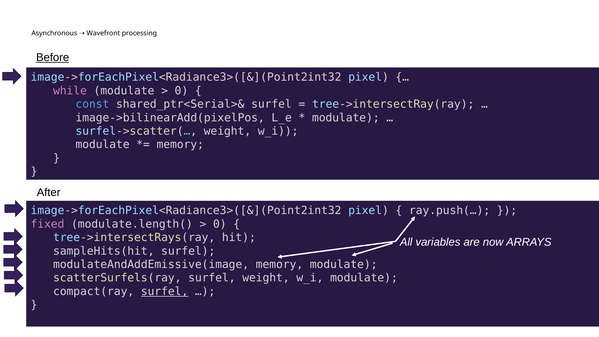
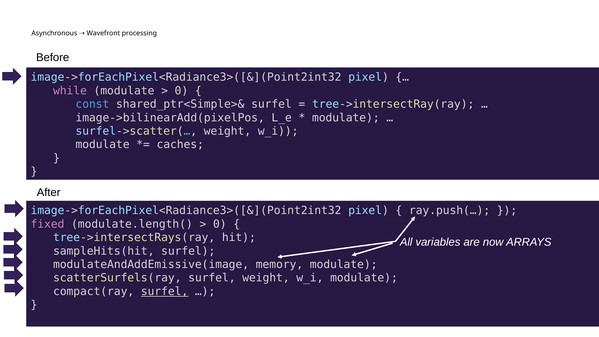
Before underline: present -> none (53, 57)
shared_ptr<Serial>&: shared_ptr<Serial>& -> shared_ptr<Simple>& (180, 104)
memory: memory -> caches (180, 145)
